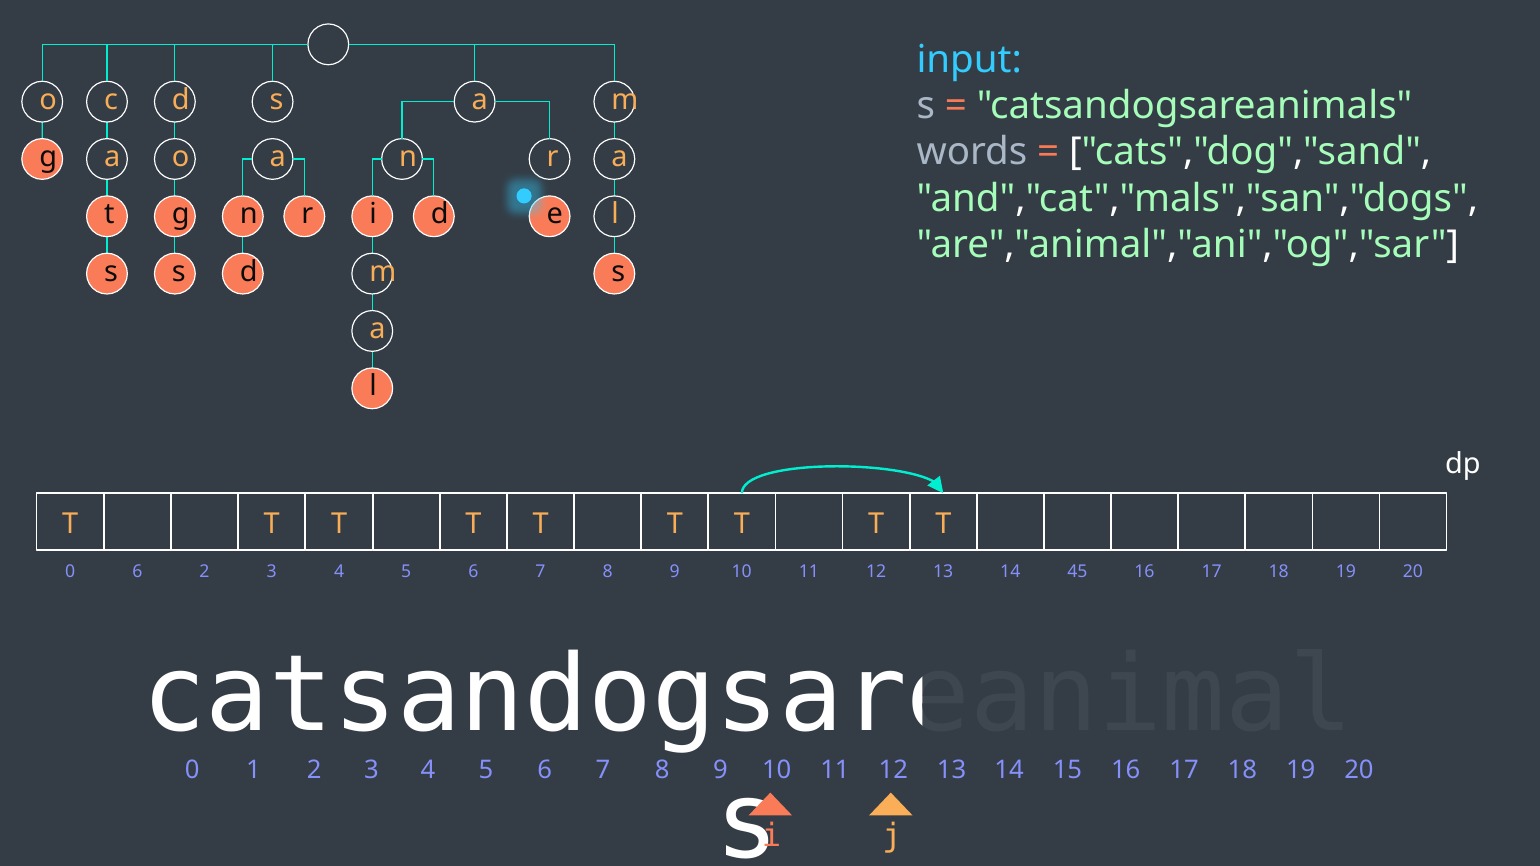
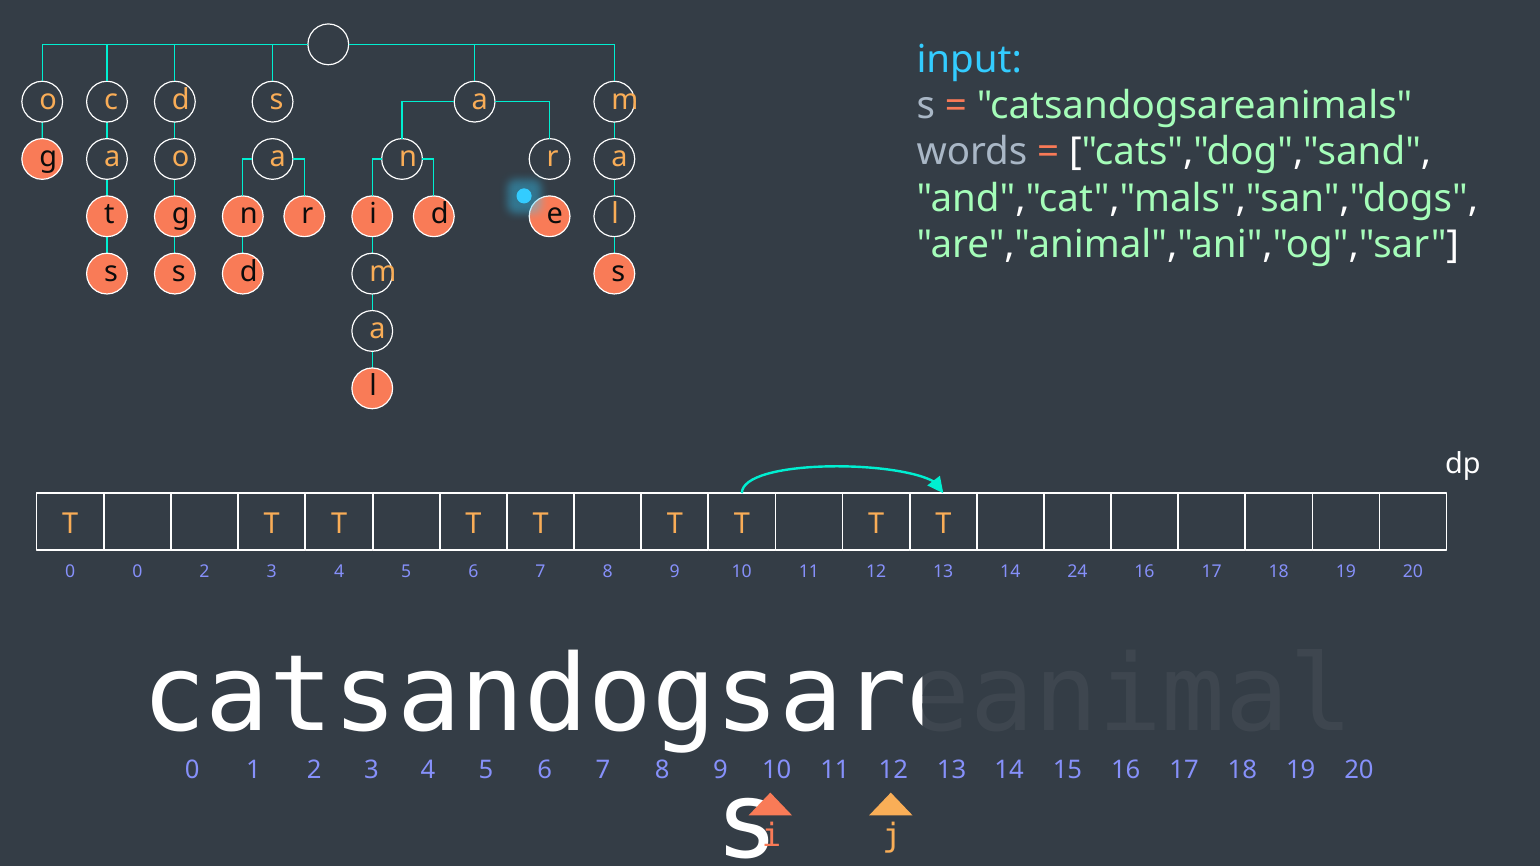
0 6: 6 -> 0 (137, 572)
45: 45 -> 24 (1077, 572)
